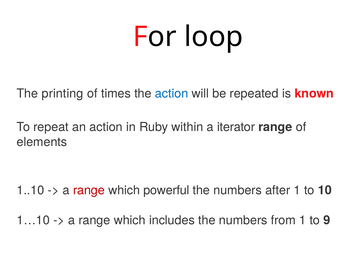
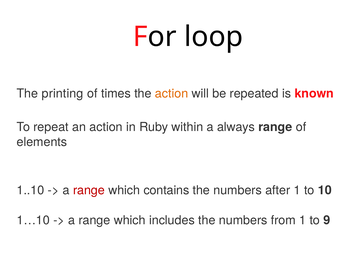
action colour: blue -> orange (172, 94)
iterator: iterator -> always (236, 127)
powerful: powerful -> contains (166, 190)
